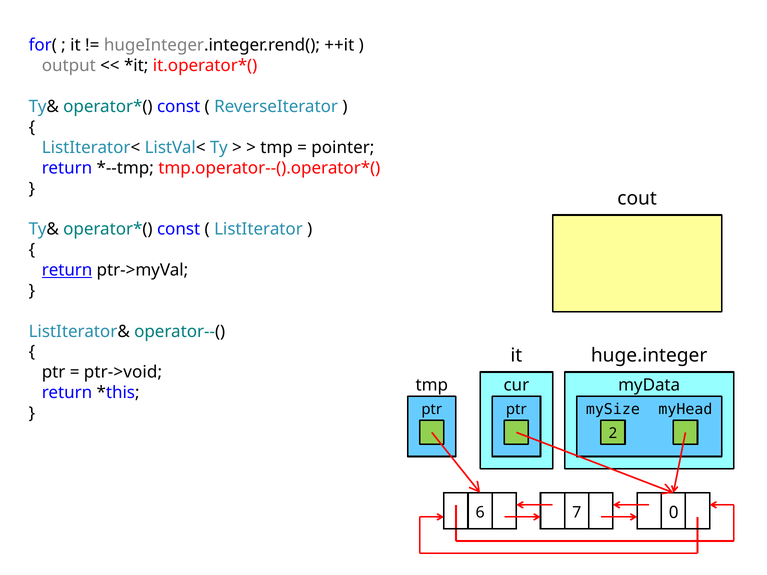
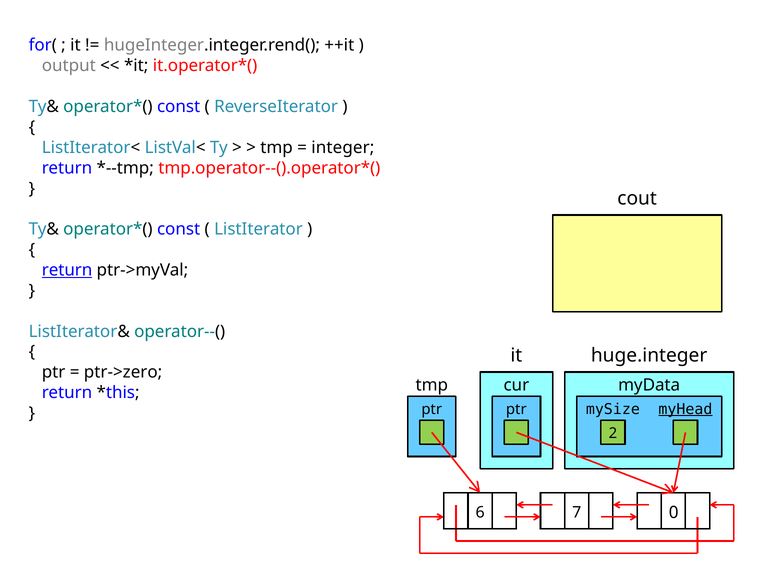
pointer: pointer -> integer (343, 148)
ptr->void: ptr->void -> ptr->zero (123, 372)
myHead underline: none -> present (685, 409)
